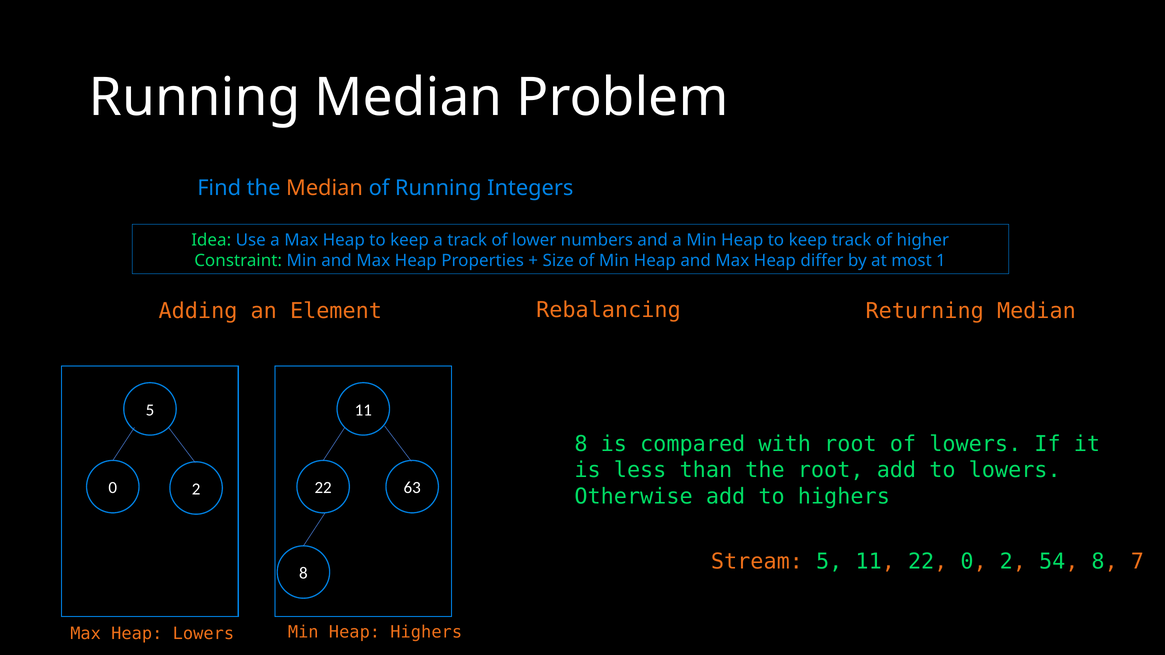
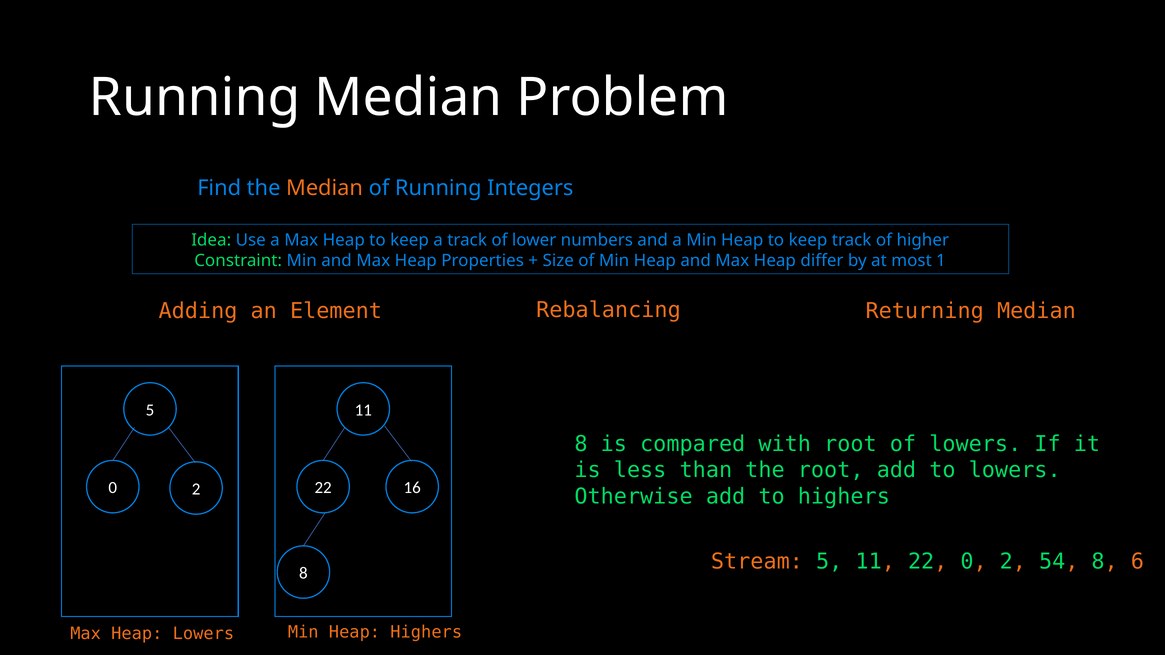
63: 63 -> 16 (412, 488)
7: 7 -> 6 (1137, 562)
